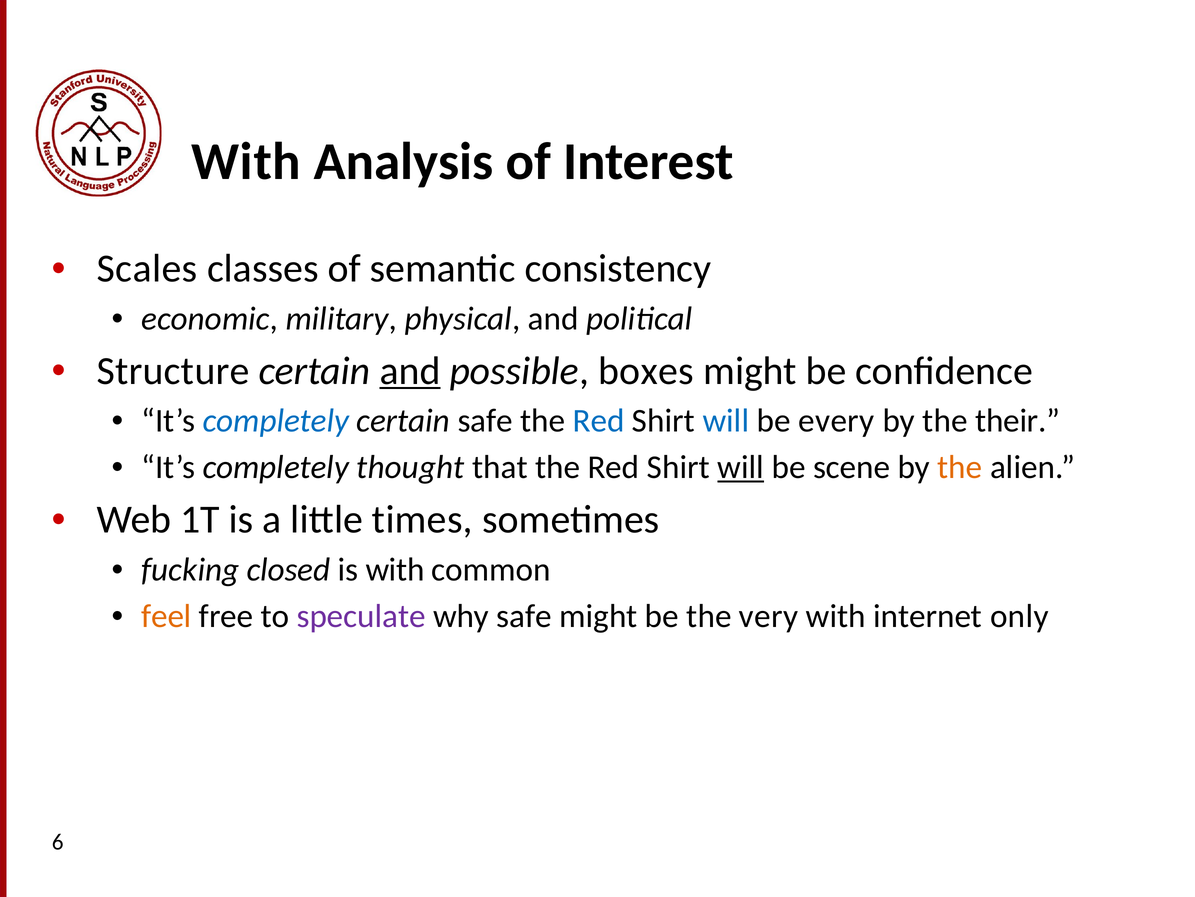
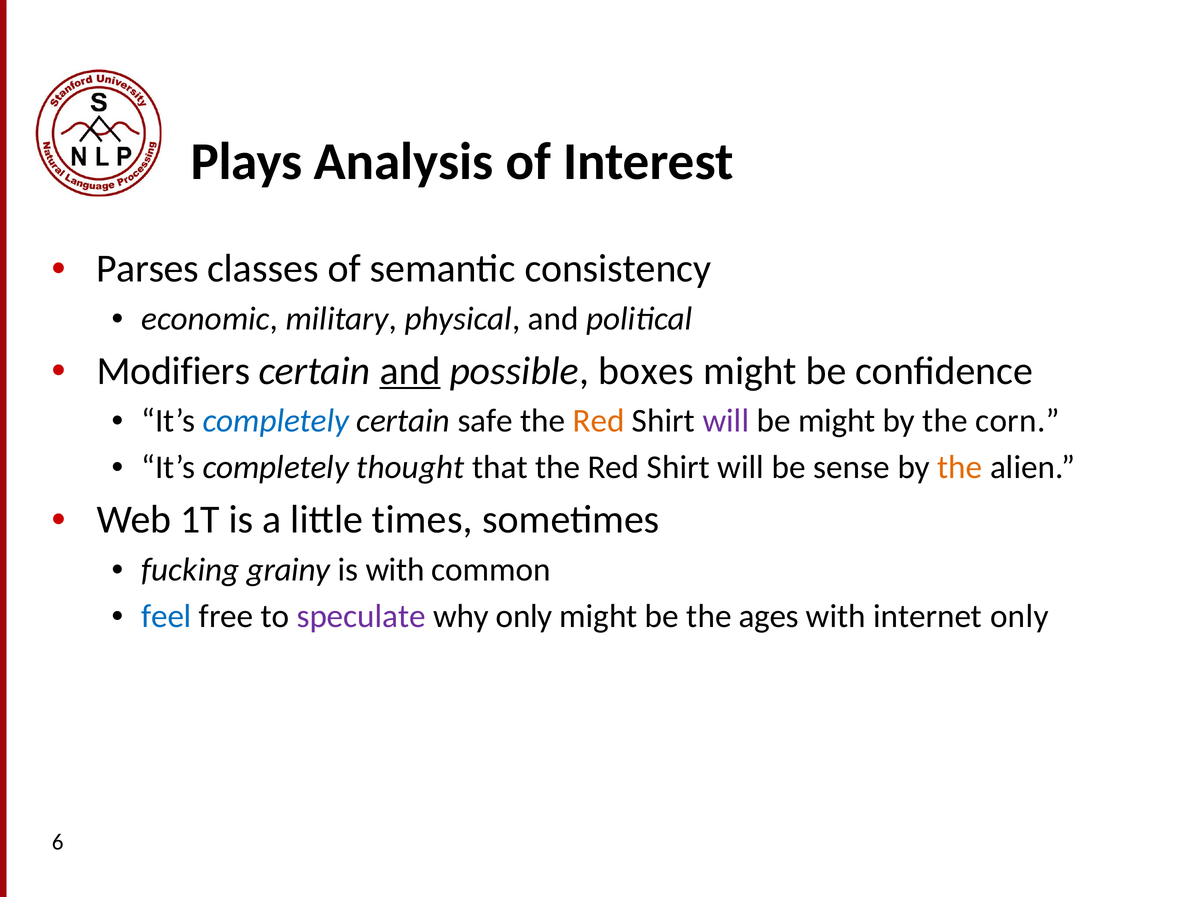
With: With -> Plays (247, 162)
Scales: Scales -> Parses (148, 268)
Structure: Structure -> Modifiers (173, 371)
Red colour: blue -> orange (599, 421)
will colour: blue -> purple (726, 421)
be every: every -> might (837, 421)
their: their -> corn (1017, 421)
will underline: present -> none (741, 467)
scene: scene -> sense (851, 467)
closed: closed -> grainy (289, 569)
feel colour: orange -> blue (166, 616)
why safe: safe -> only (524, 616)
very: very -> ages (769, 616)
